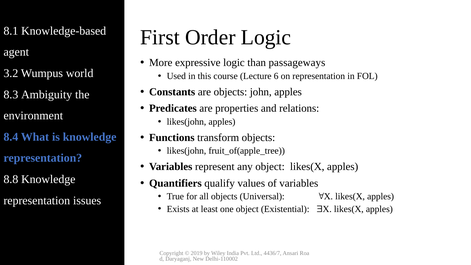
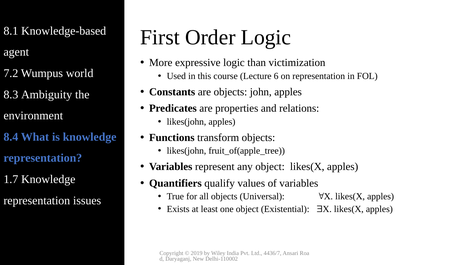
passageways: passageways -> victimization (297, 63)
3.2: 3.2 -> 7.2 (11, 73)
8.8: 8.8 -> 1.7 (11, 179)
